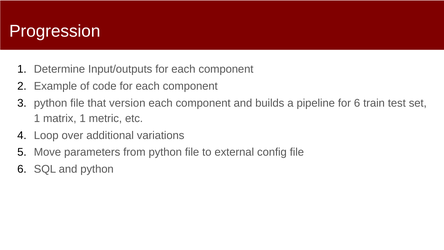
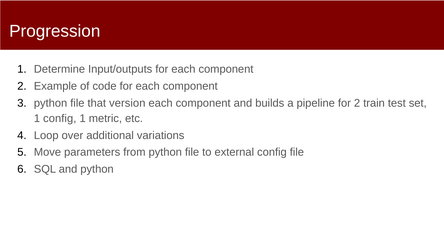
for 6: 6 -> 2 (357, 103)
1 matrix: matrix -> config (60, 118)
